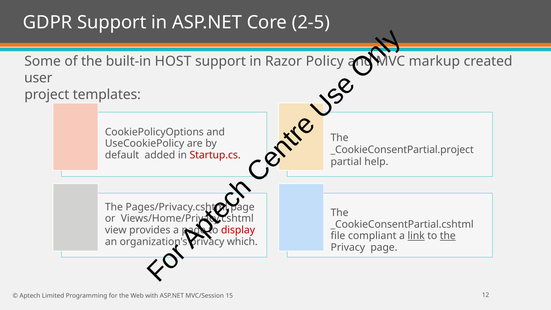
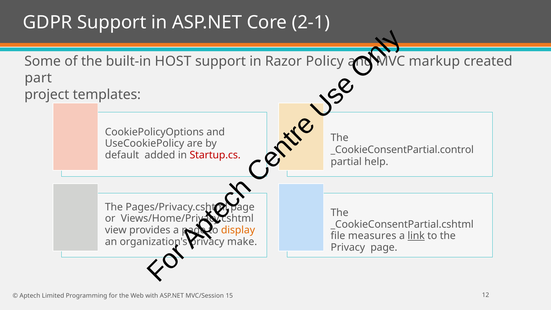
2-5: 2-5 -> 2-1 (311, 22)
user: user -> part (38, 78)
_CookieConsentPartial.project: _CookieConsentPartial.project -> _CookieConsentPartial.control (402, 150)
display colour: red -> orange (238, 230)
compliant: compliant -> measures (372, 236)
the underline: present -> none (448, 236)
which: which -> make (242, 242)
